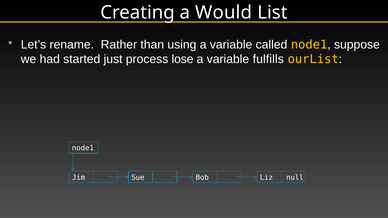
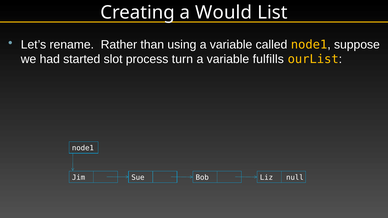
just: just -> slot (113, 59)
lose: lose -> turn (182, 59)
